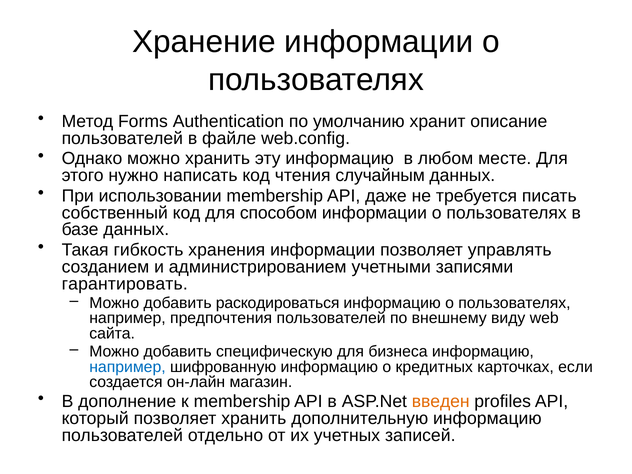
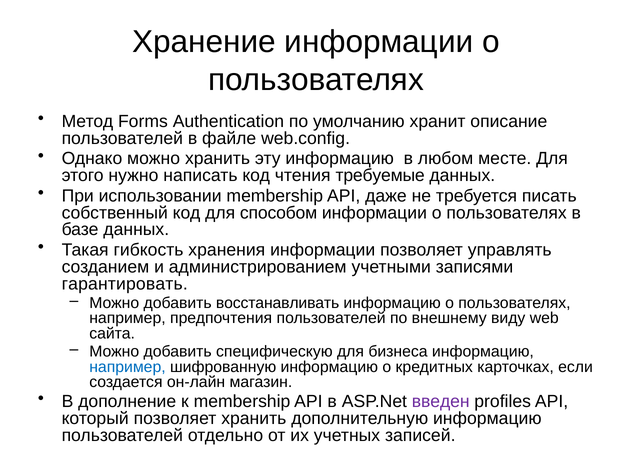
случайным: случайным -> требуемые (380, 176)
раскодироваться: раскодироваться -> восстанавливать (278, 303)
введен colour: orange -> purple (441, 402)
